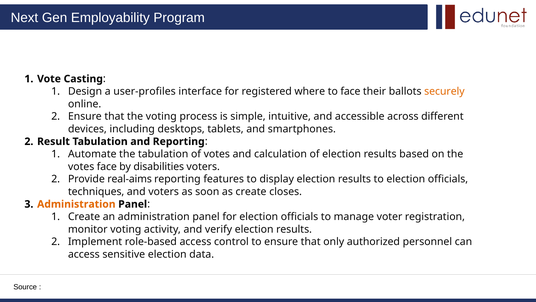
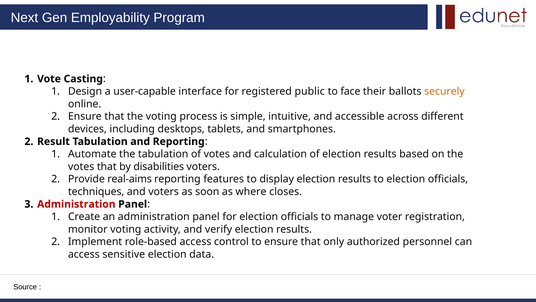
user-profiles: user-profiles -> user-capable (145, 91)
where: where -> public (310, 91)
votes face: face -> that (107, 166)
as create: create -> where (251, 191)
Administration colour: orange -> red (76, 204)
